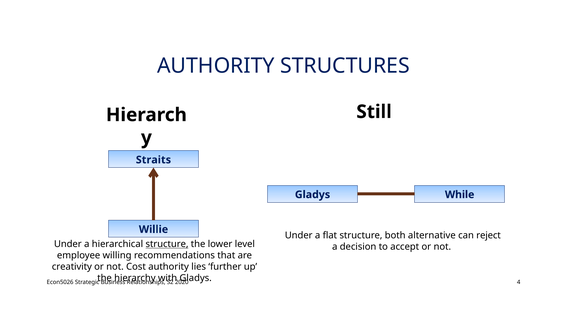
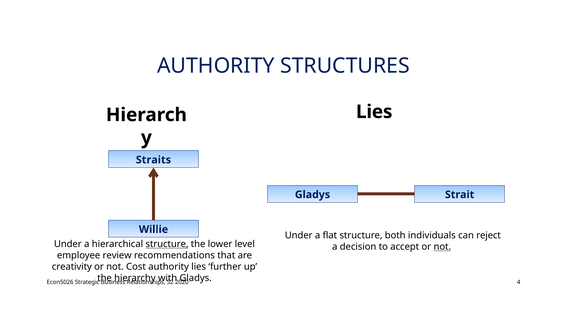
Still: Still -> Lies (374, 112)
While: While -> Strait (460, 195)
alternative: alternative -> individuals (432, 235)
not underline: none -> present (442, 247)
willing: willing -> review (117, 255)
